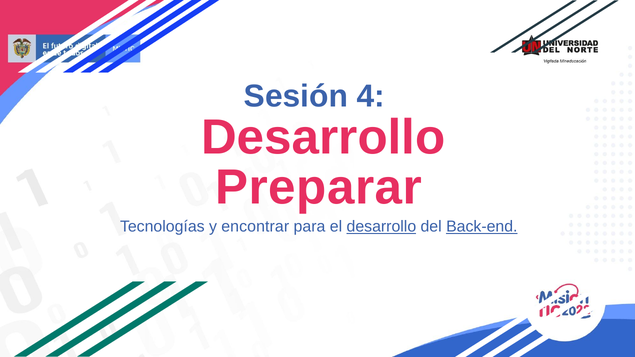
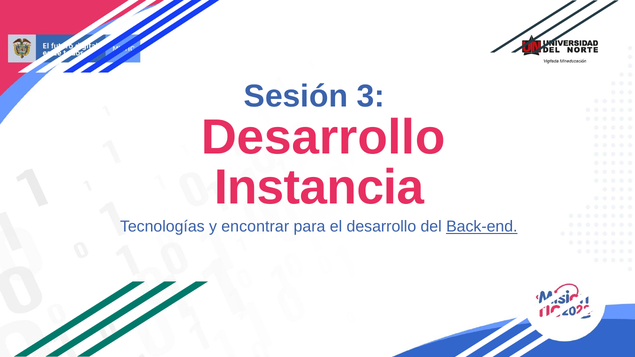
4: 4 -> 3 (371, 96)
Preparar: Preparar -> Instancia (319, 188)
desarrollo underline: present -> none (381, 227)
